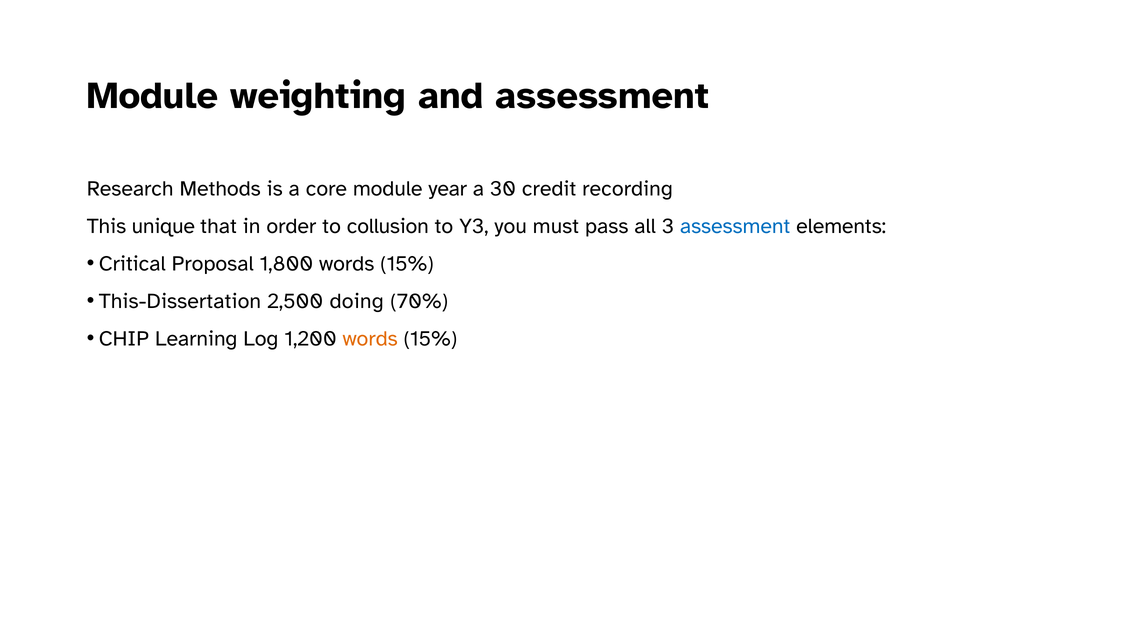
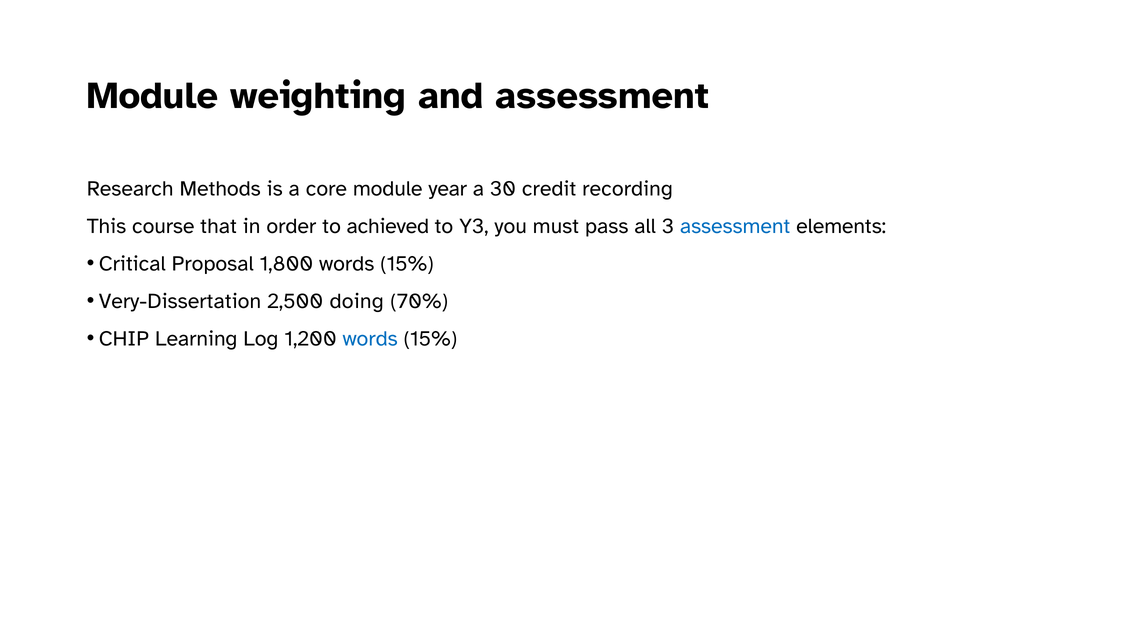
unique: unique -> course (163, 226)
collusion: collusion -> achieved (388, 226)
This-Dissertation: This-Dissertation -> Very-Dissertation (180, 301)
words colour: orange -> blue (370, 339)
